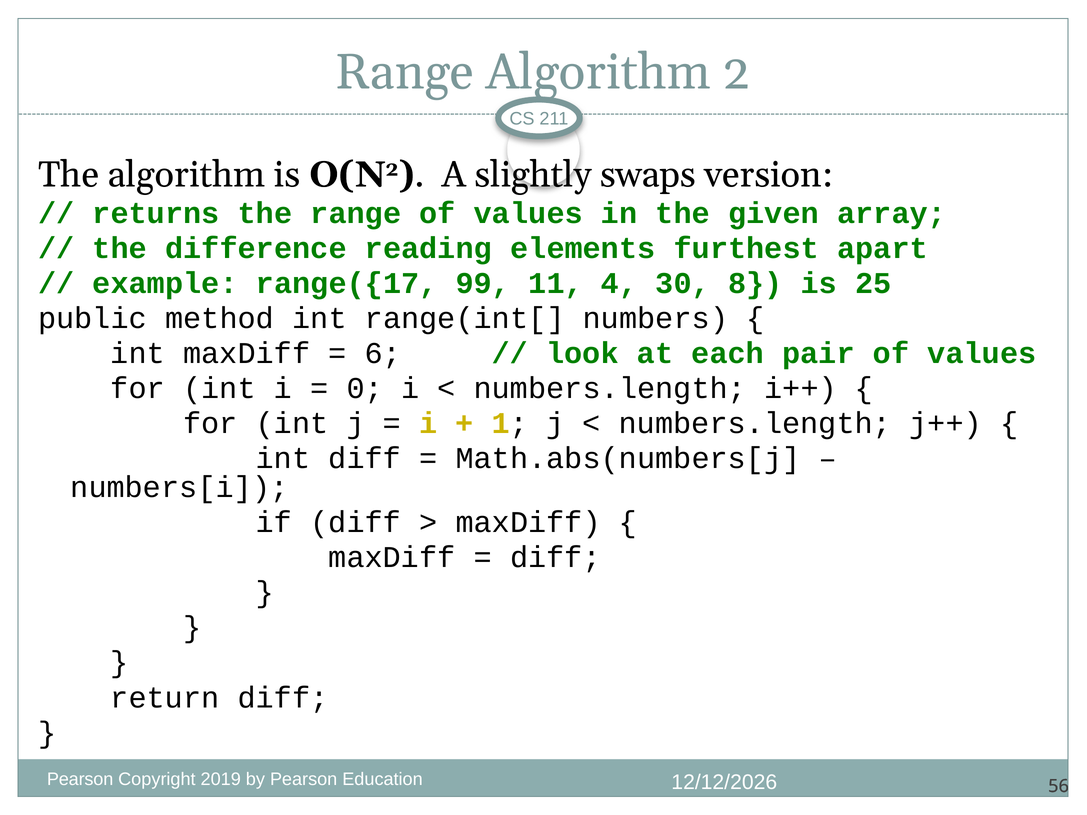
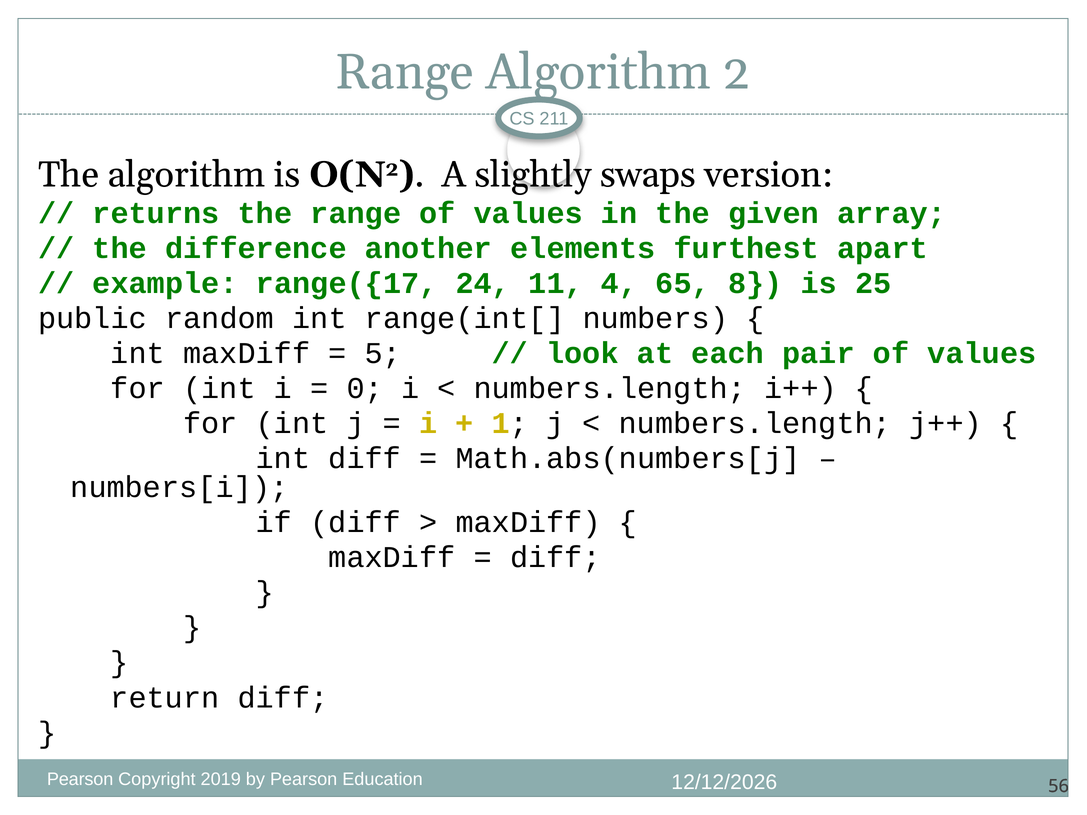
reading: reading -> another (428, 248)
99: 99 -> 24 (483, 283)
30: 30 -> 65 (683, 283)
method: method -> random (220, 318)
6: 6 -> 5 (383, 353)
